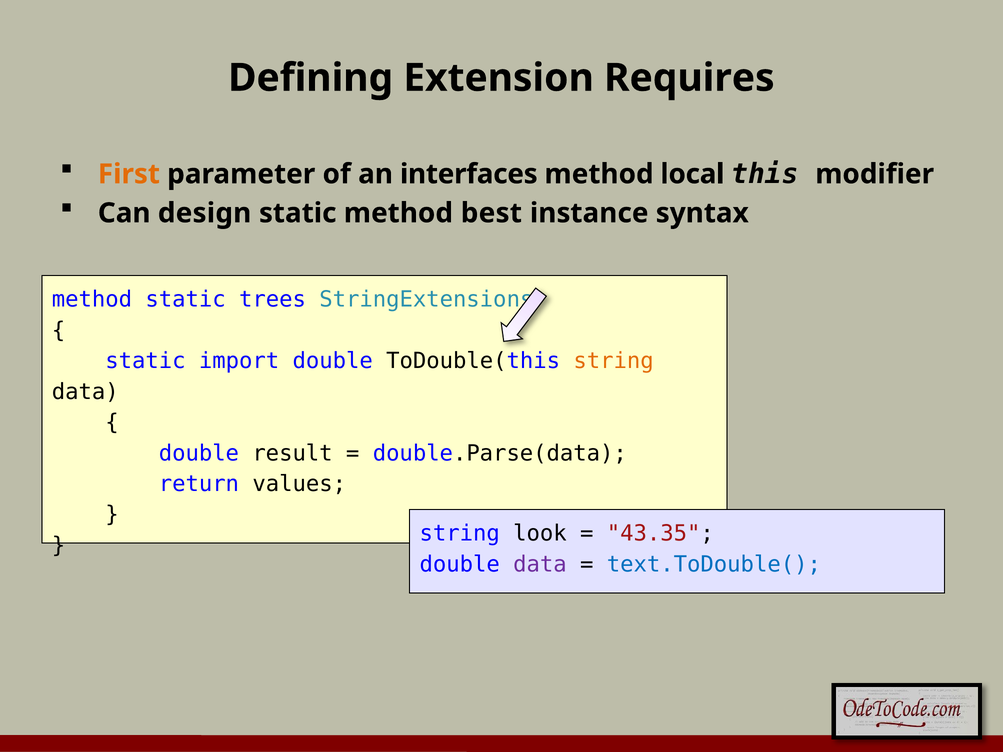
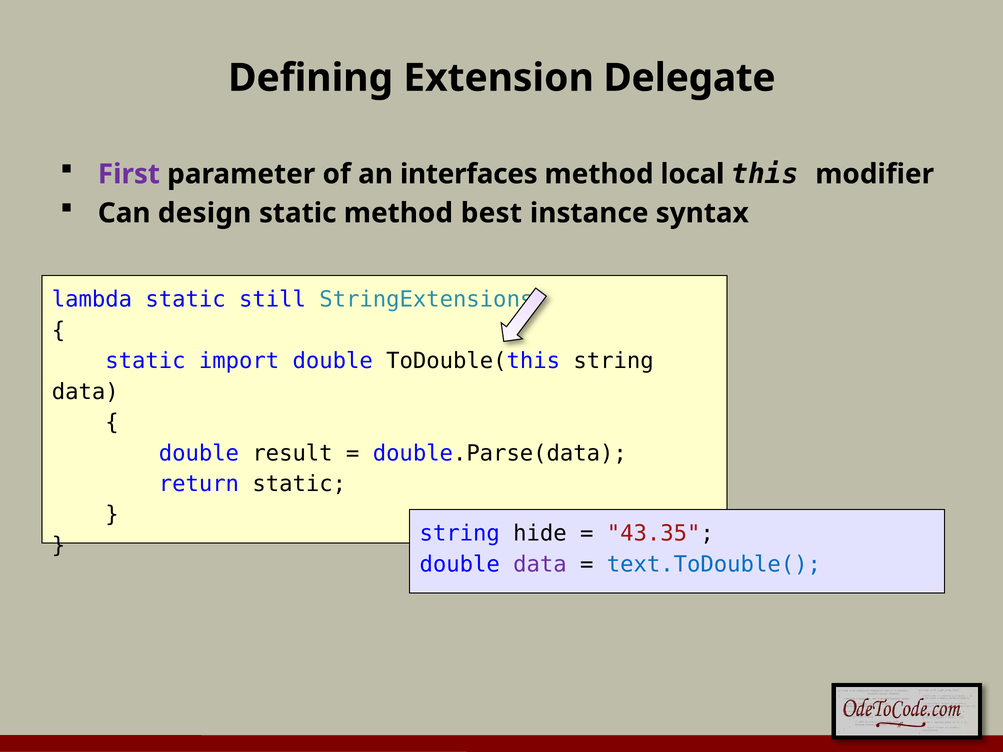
Requires: Requires -> Delegate (689, 78)
First colour: orange -> purple (129, 174)
method: method -> lambda (92, 300)
trees: trees -> still (273, 300)
string colour: orange -> black (614, 361)
return values: values -> static (299, 484)
look: look -> hide (540, 534)
